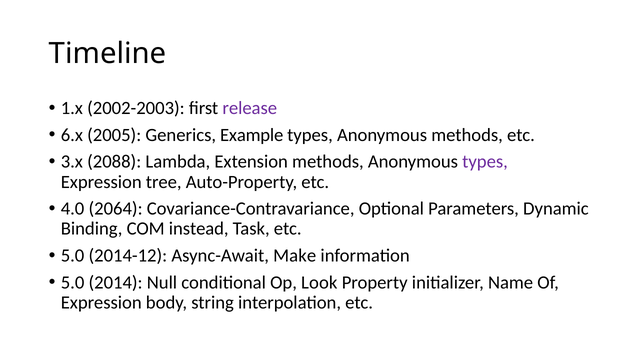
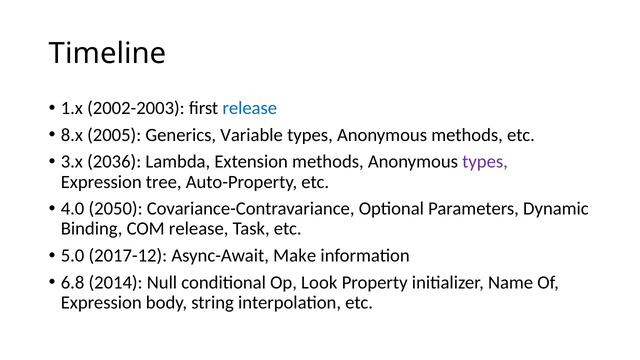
release colour: purple -> blue (250, 108)
6.x: 6.x -> 8.x (72, 135)
Example: Example -> Variable (252, 135)
2088: 2088 -> 2036 (114, 162)
2064: 2064 -> 2050 (116, 209)
COM instead: instead -> release (199, 229)
2014-12: 2014-12 -> 2017-12 (128, 256)
5.0: 5.0 -> 6.8 (73, 282)
